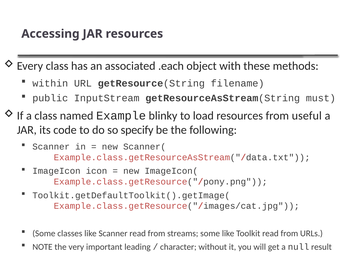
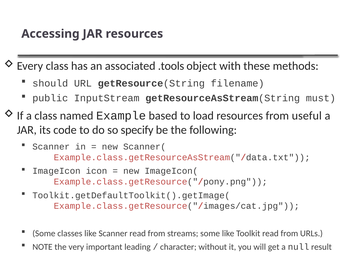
.each: .each -> .tools (171, 66)
within: within -> should (50, 83)
blinky: blinky -> based (163, 116)
